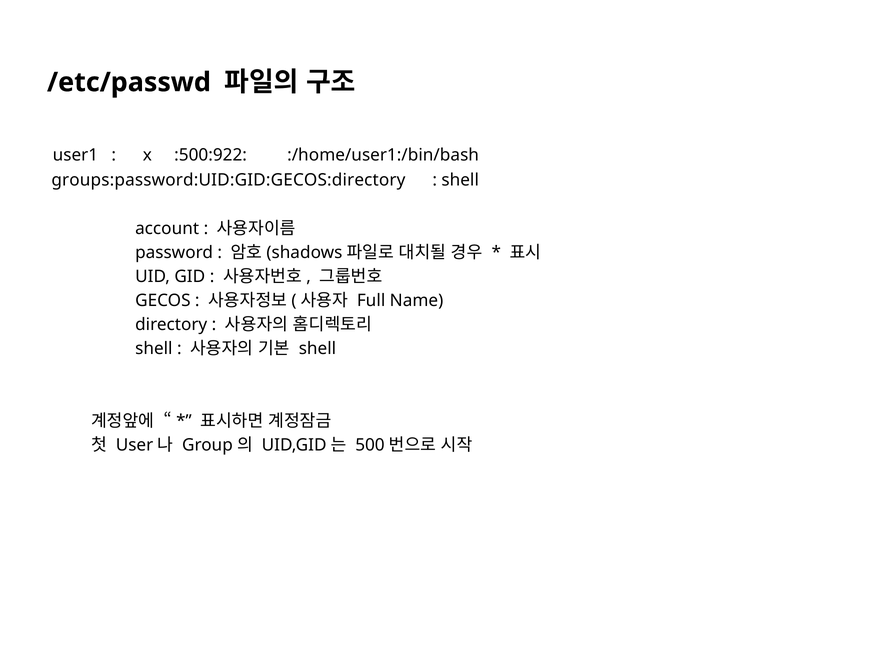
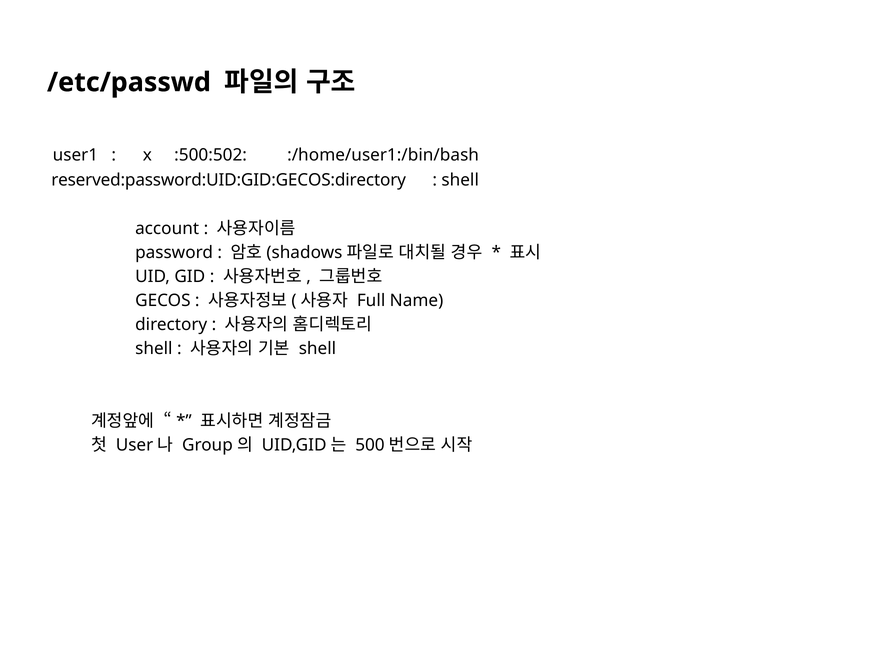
:500:922: :500:922 -> :500:502 (211, 155)
groups:password:UID:GID:GECOS:directory: groups:password:UID:GID:GECOS:directory -> reserved:password:UID:GID:GECOS:directory (229, 180)
